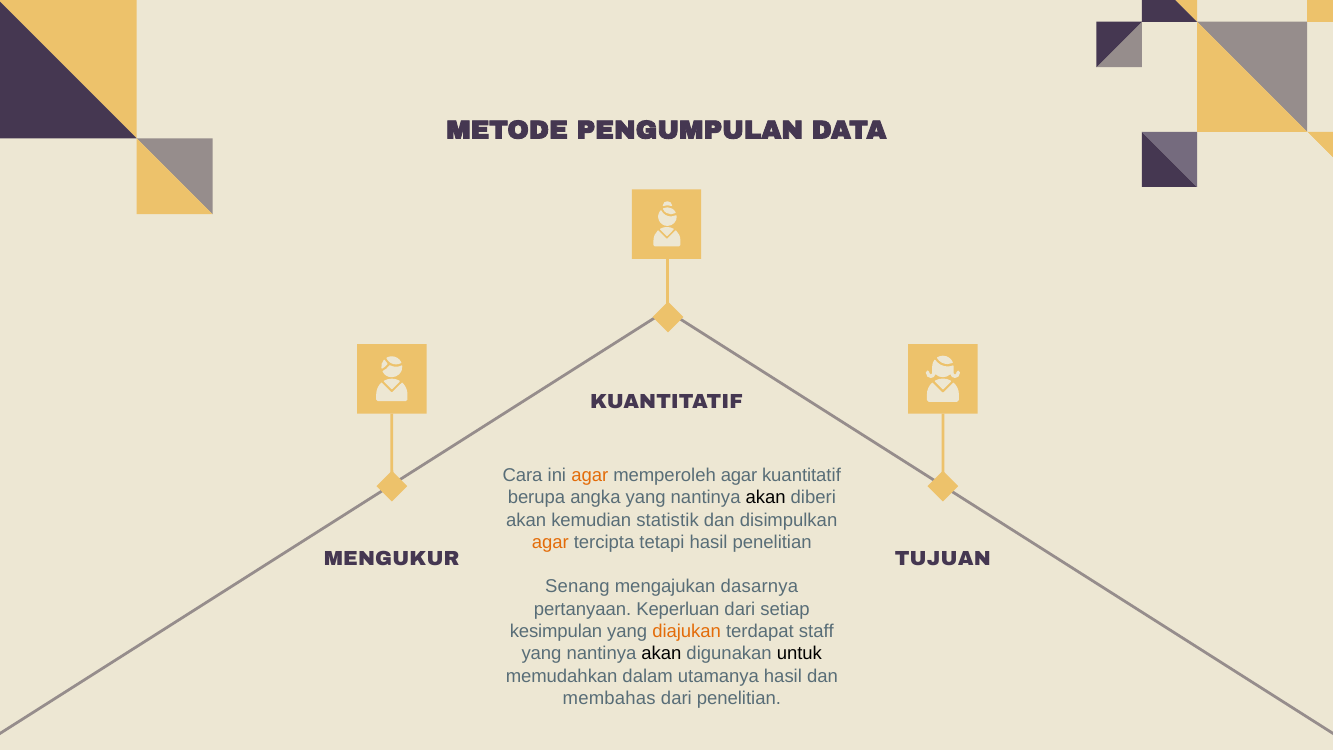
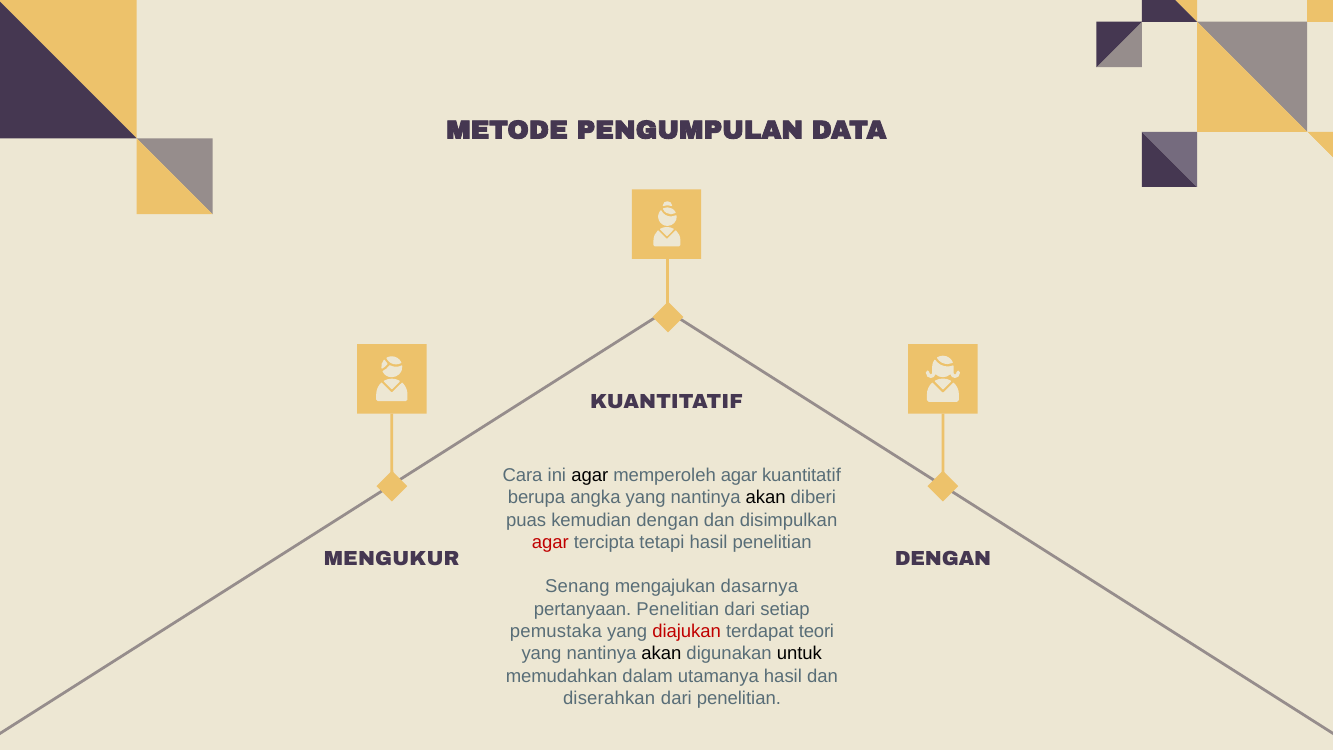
agar colour: orange -> black (590, 475)
akan: akan -> puas (526, 520)
kemudian statistik: statistik -> dengan (668, 520)
agar colour: orange -> red (550, 542)
TUJUAN: TUJUAN -> DENGAN (943, 559)
pertanyaan Keperluan: Keperluan -> Penelitian (678, 609)
kesimpulan: kesimpulan -> pemustaka (556, 631)
diajukan colour: orange -> red (687, 631)
staff: staff -> teori (816, 631)
membahas: membahas -> diserahkan (609, 698)
